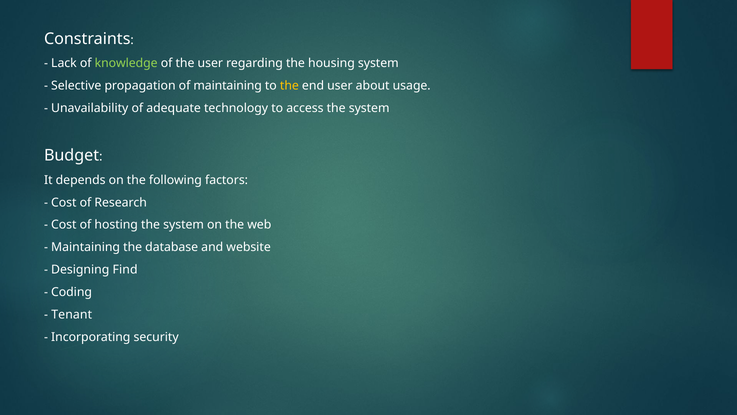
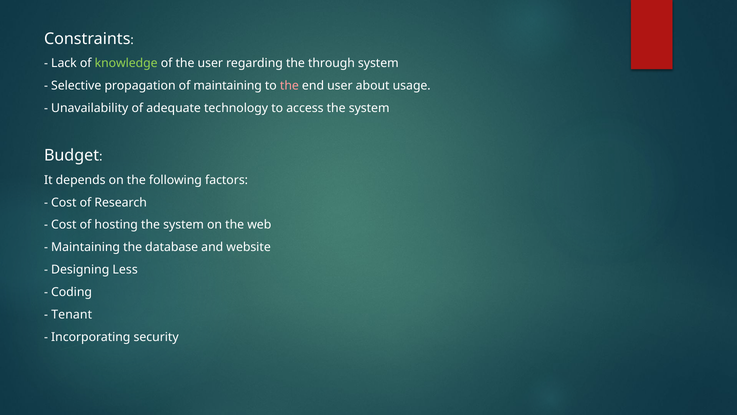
housing: housing -> through (331, 63)
the colour: yellow -> pink (289, 86)
Find: Find -> Less (125, 269)
